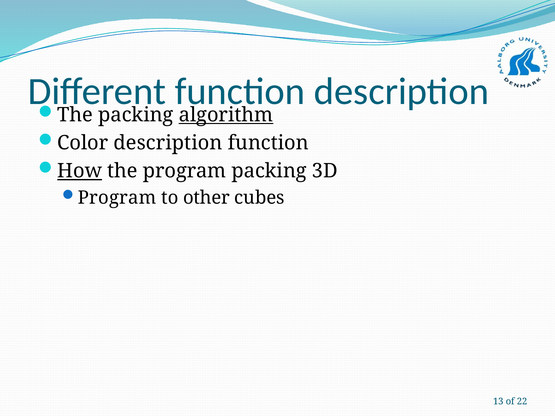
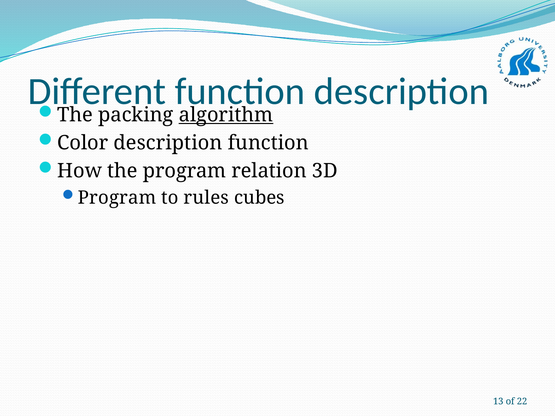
How underline: present -> none (80, 171)
program packing: packing -> relation (269, 171)
other: other -> rules (206, 198)
